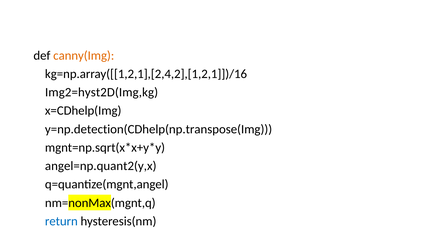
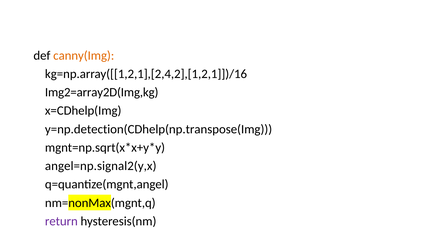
Img2=hyst2D(Img,kg: Img2=hyst2D(Img,kg -> Img2=array2D(Img,kg (102, 92)
angel=np.quant2(y,x: angel=np.quant2(y,x -> angel=np.signal2(y,x (101, 166)
return colour: blue -> purple (61, 221)
